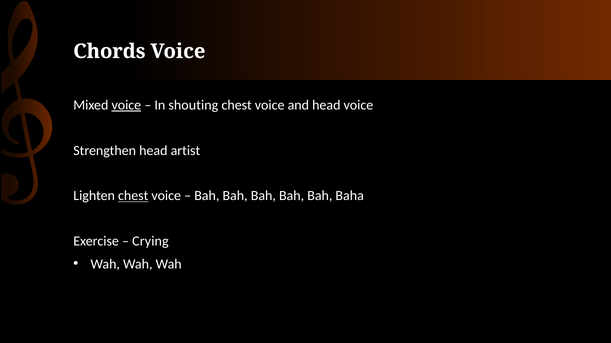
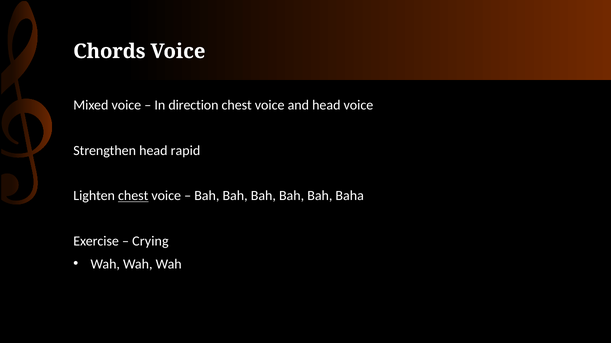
voice underline: present -> none (126, 105)
shouting: shouting -> direction (193, 105)
artist: artist -> rapid (185, 151)
